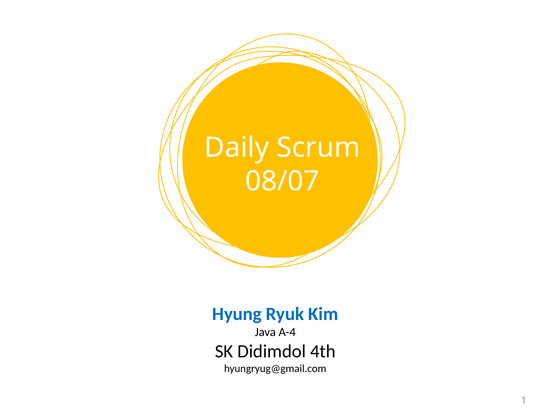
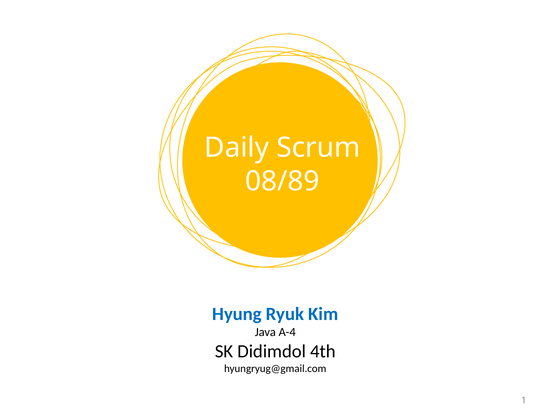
08/07: 08/07 -> 08/89 (282, 181)
